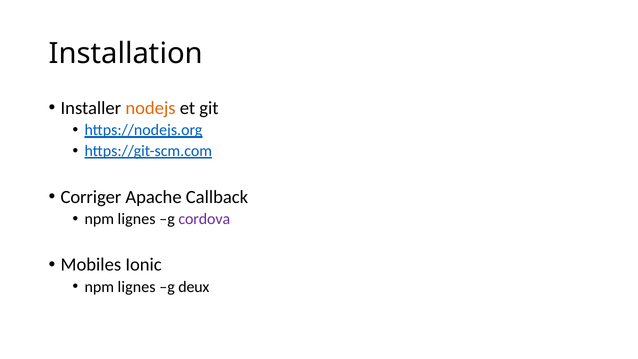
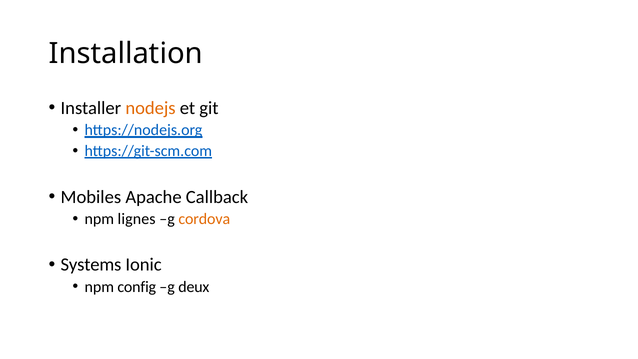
Corriger: Corriger -> Mobiles (91, 197)
cordova colour: purple -> orange (204, 219)
Mobiles: Mobiles -> Systems (91, 265)
lignes: lignes -> config (137, 287)
